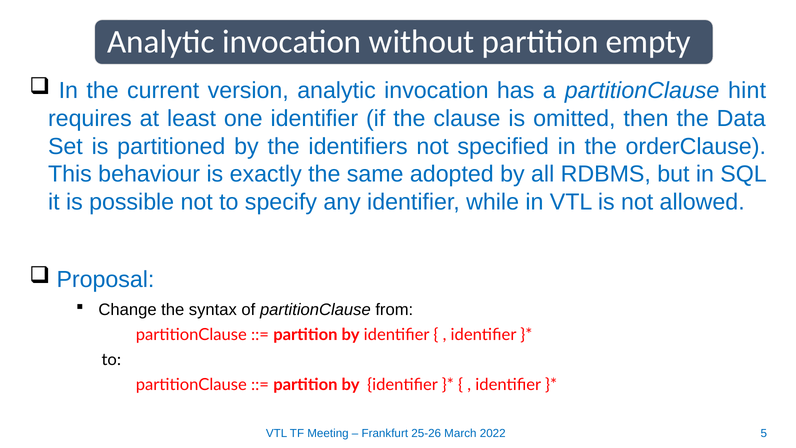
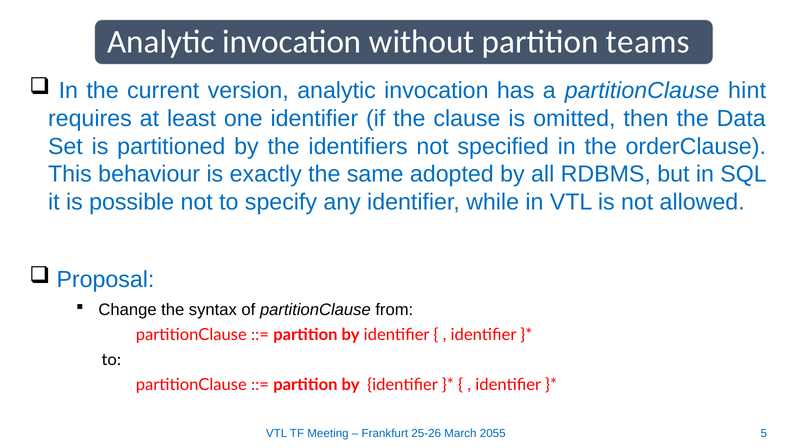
empty: empty -> teams (648, 42)
2022: 2022 -> 2055 (493, 433)
